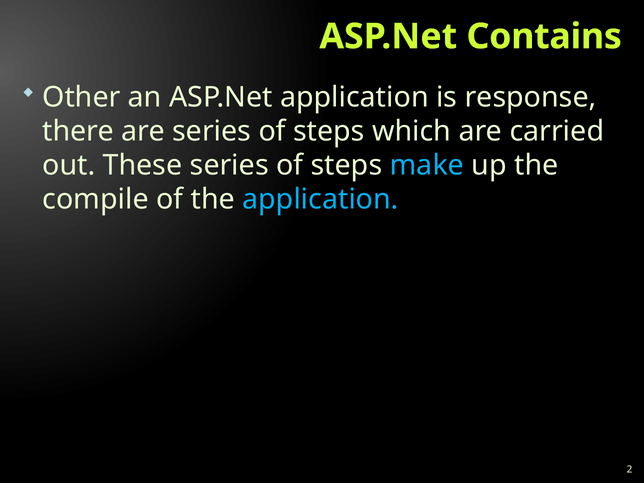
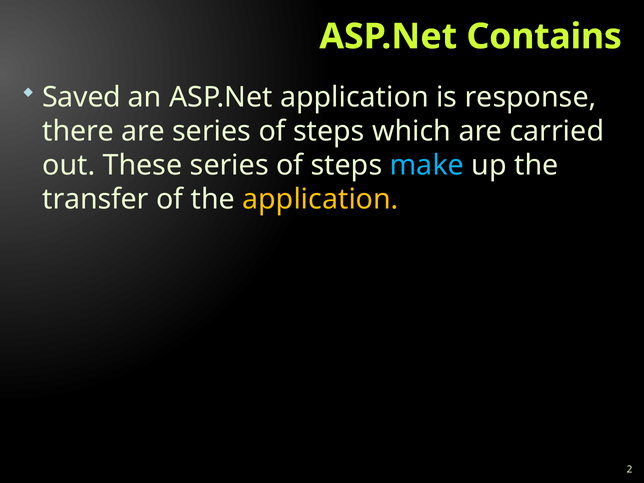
Other: Other -> Saved (82, 97)
compile: compile -> transfer (96, 199)
application colour: light blue -> yellow (320, 199)
